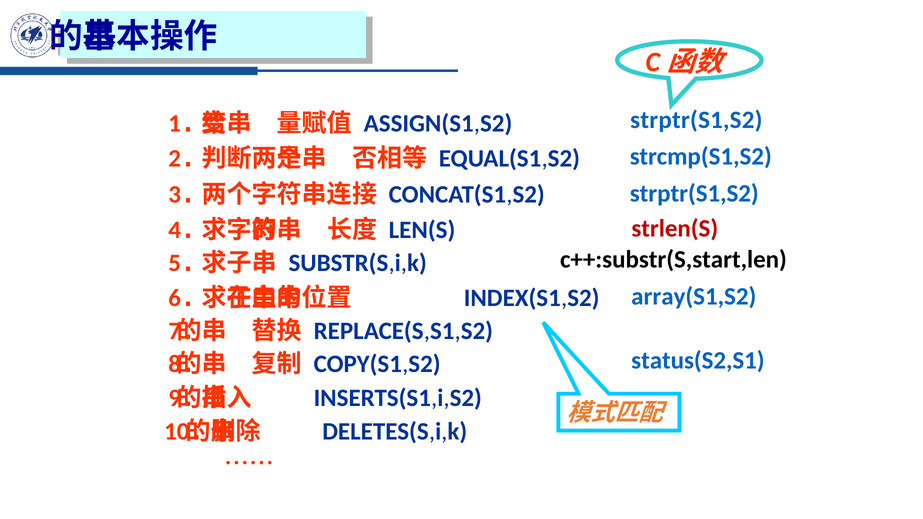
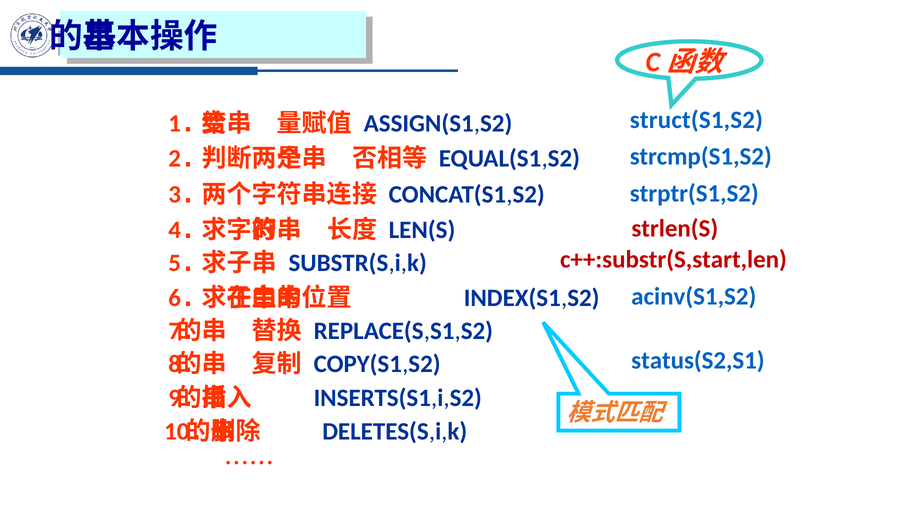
ASSIGN(S1,S2 strptr(S1,S2: strptr(S1,S2 -> struct(S1,S2 (696, 120)
c++:substr(S,start,len colour: black -> red (673, 260)
array(S1,S2: array(S1,S2 -> acinv(S1,S2 (694, 297)
